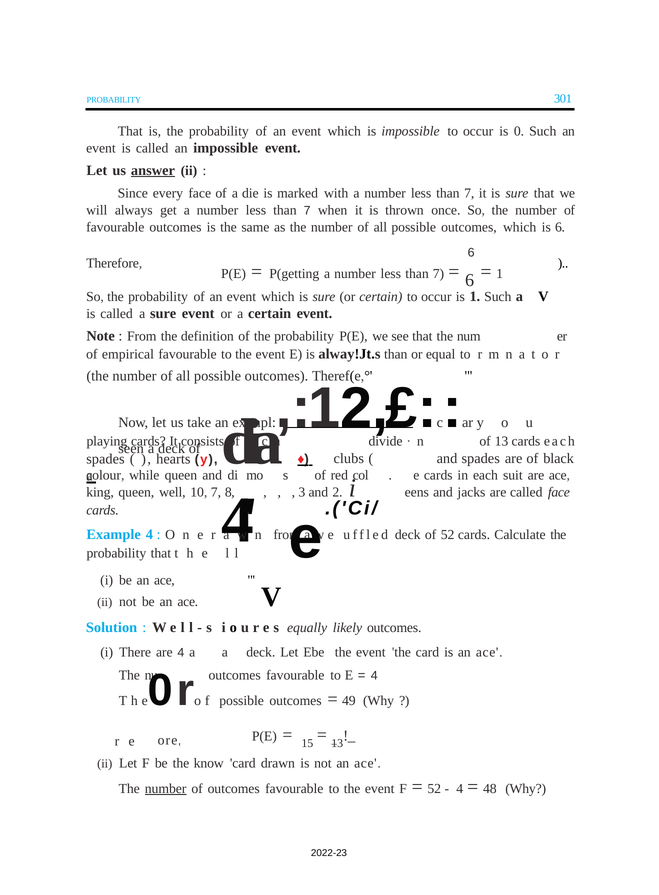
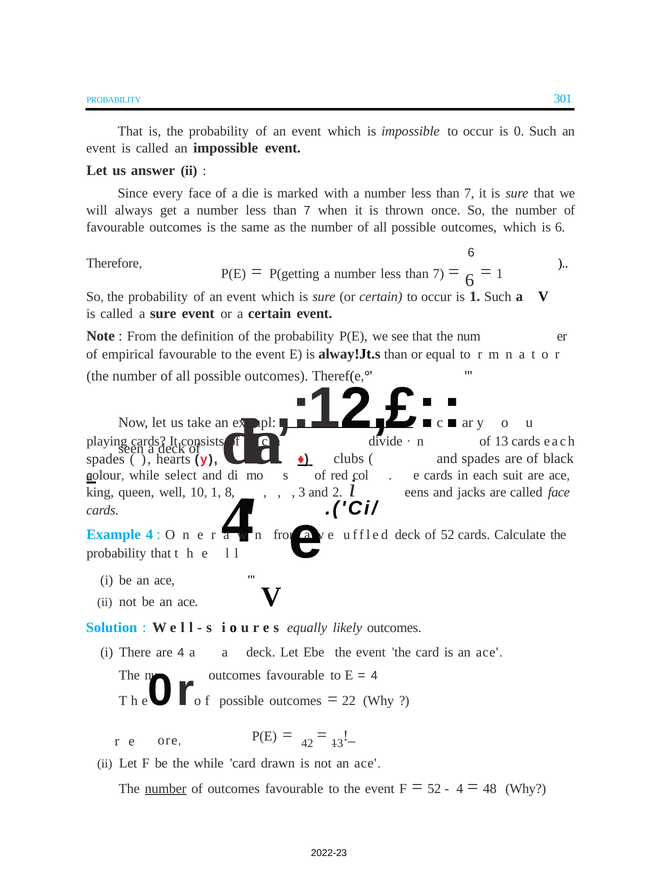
answer underline: present -> none (153, 171)
while queen: queen -> select (181, 475)
10 7: 7 -> 1 (216, 493)
49: 49 -> 22 (349, 701)
15: 15 -> 42 (307, 744)
the know: know -> while (209, 764)
